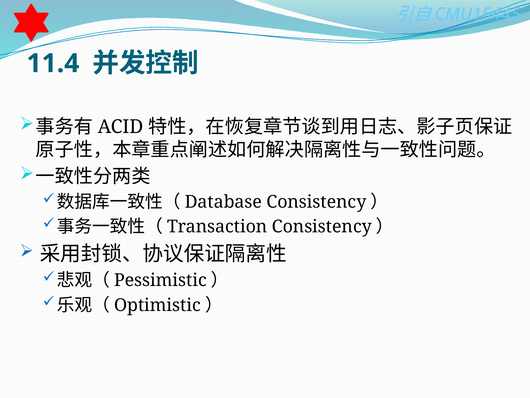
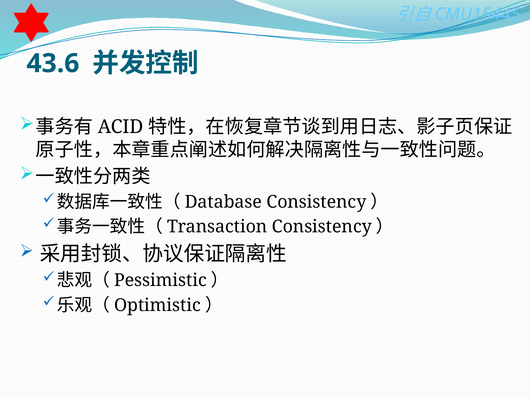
11.4: 11.4 -> 43.6 (53, 63)
